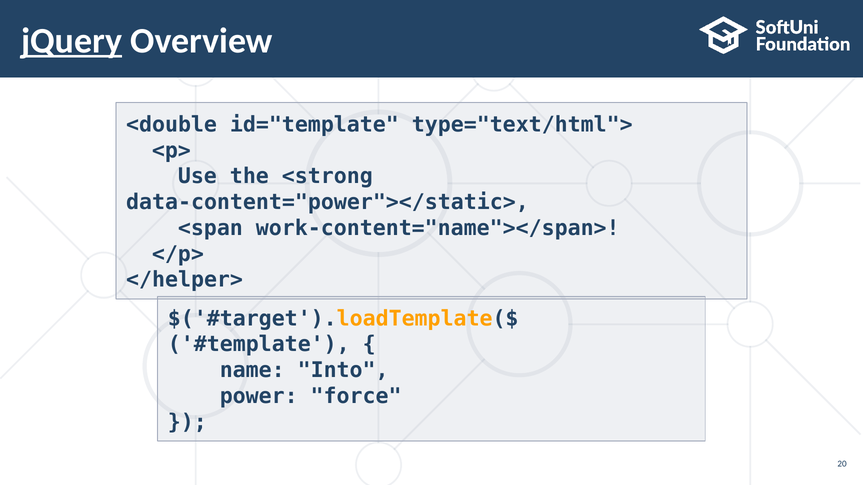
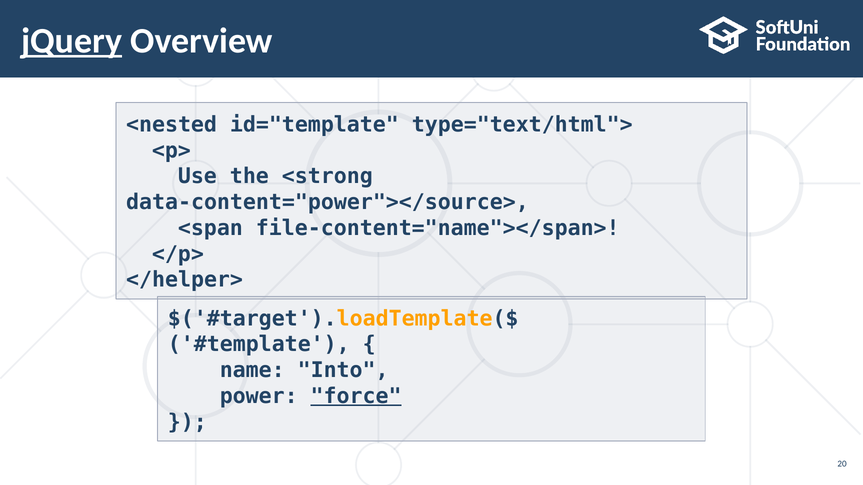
<double: <double -> <nested (172, 125)
data-content="power"></static>: data-content="power"></static> -> data-content="power"></source> (327, 202)
work-content="name"></span>: work-content="name"></span> -> file-content="name"></span> (438, 228)
force underline: none -> present (356, 397)
